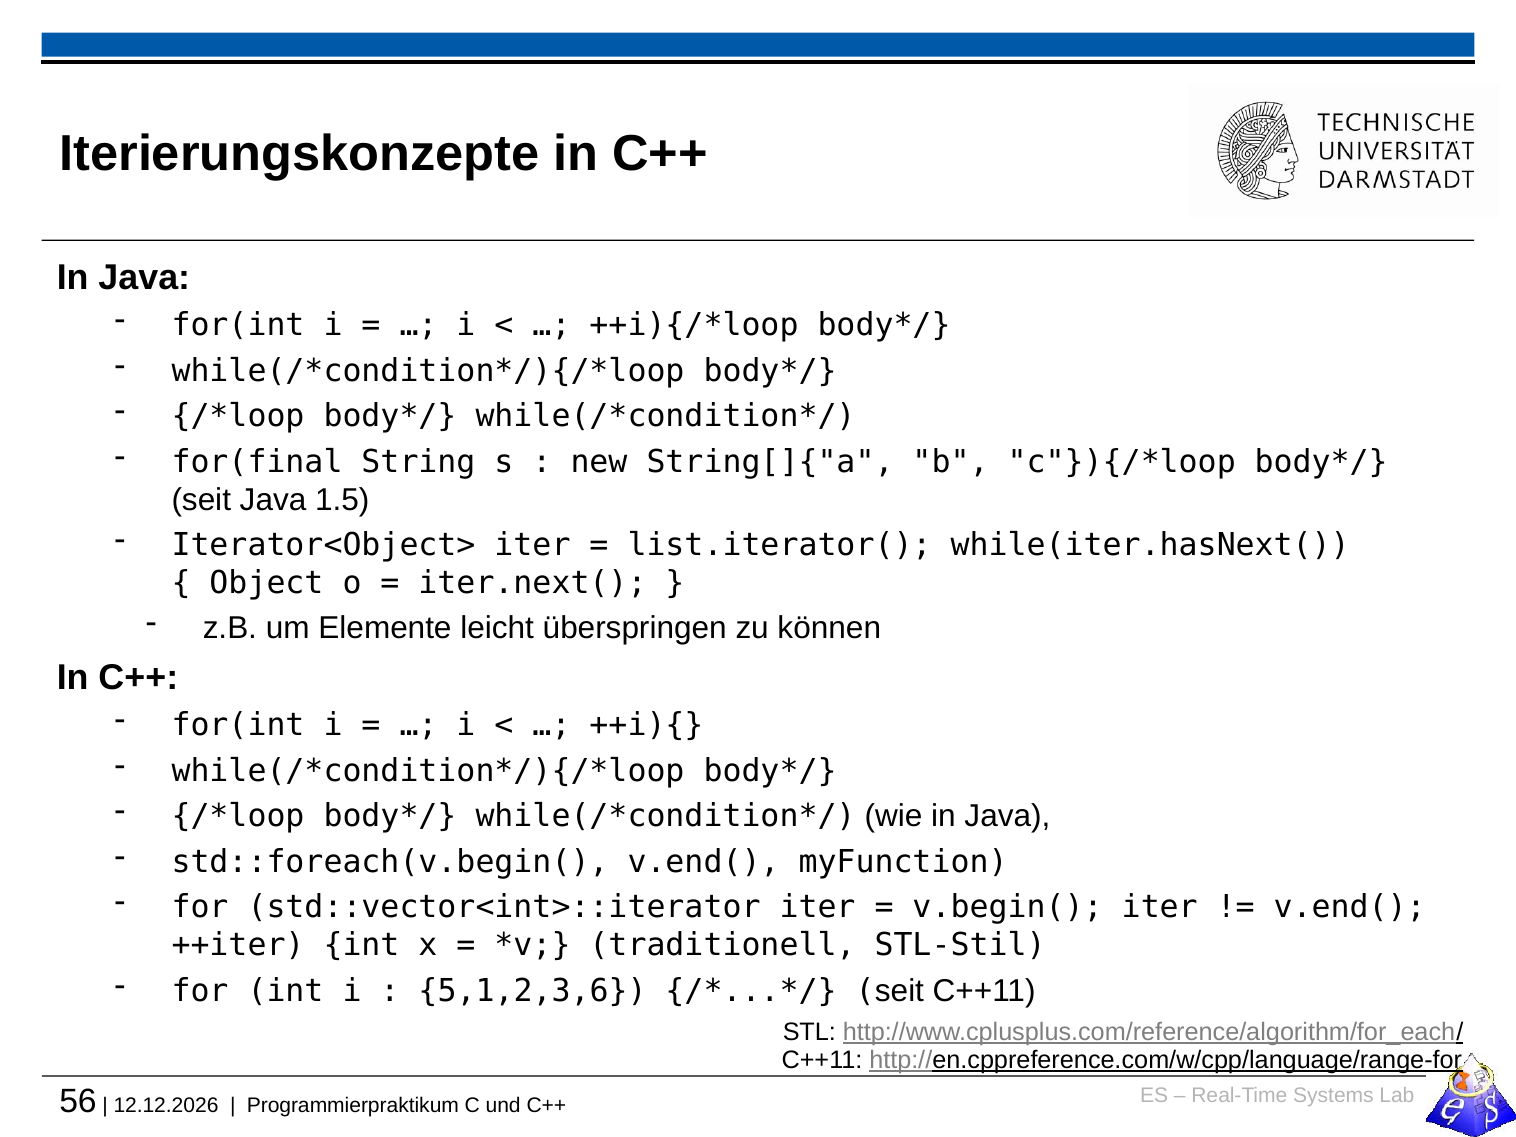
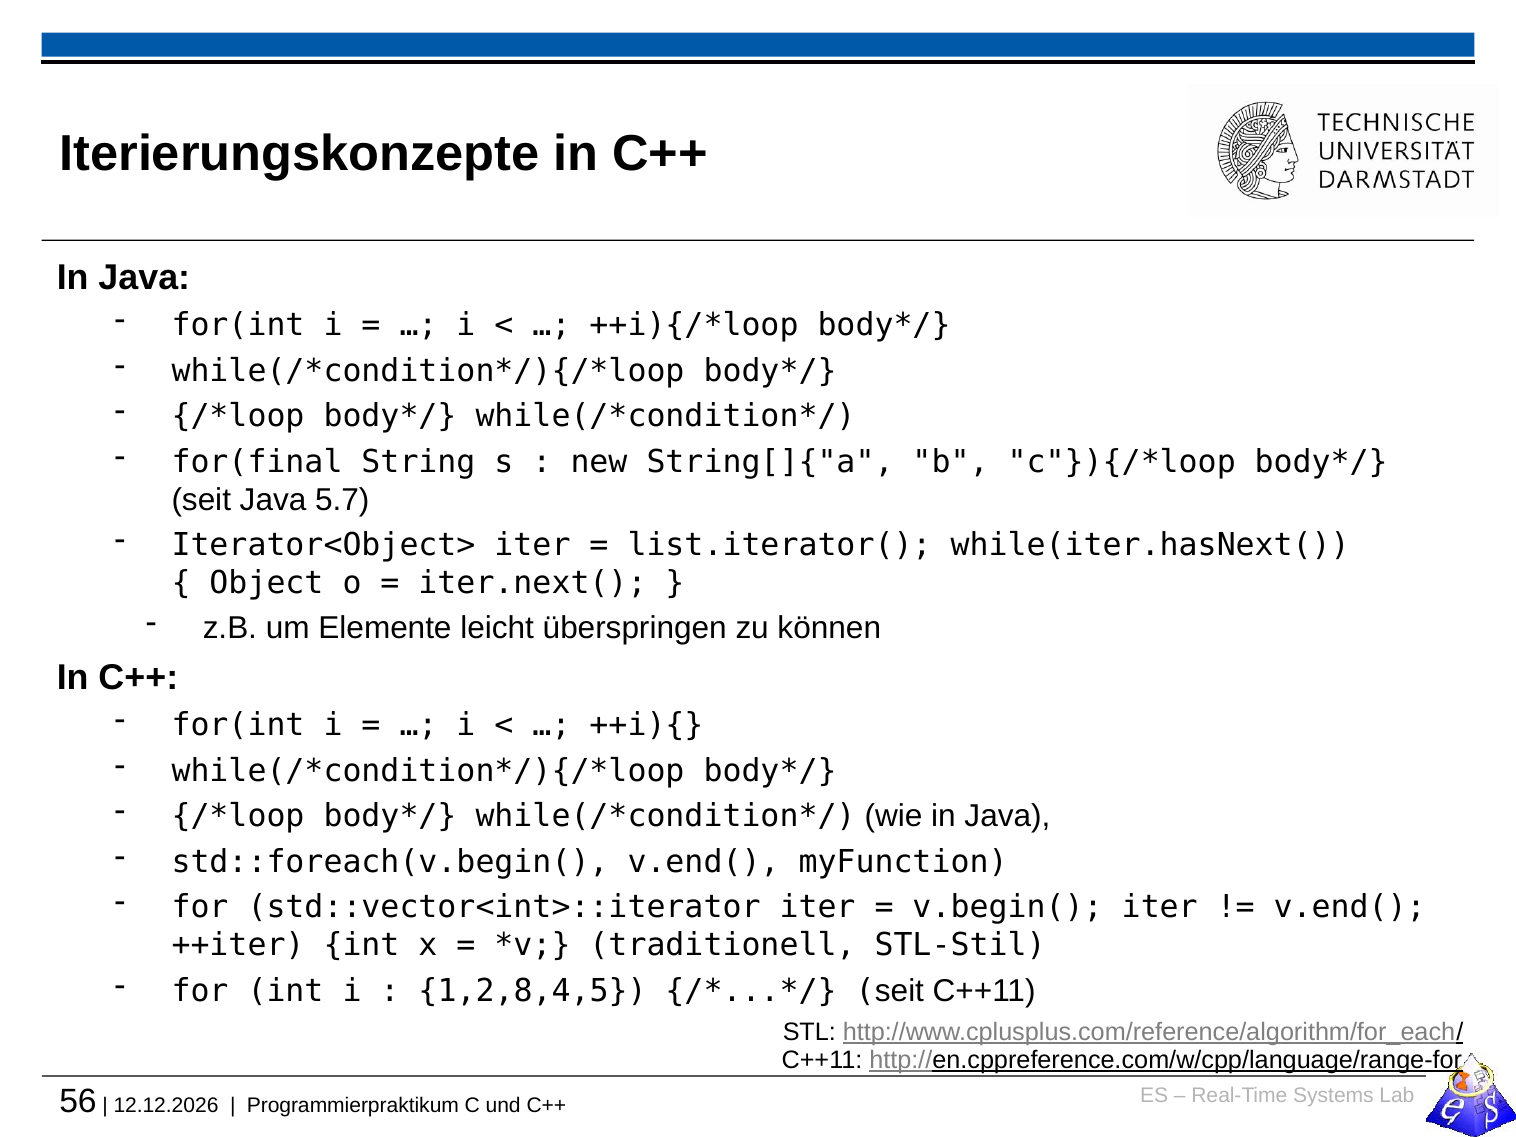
1.5: 1.5 -> 5.7 (342, 500)
5,1,2,3,6: 5,1,2,3,6 -> 1,2,8,4,5 (533, 991)
